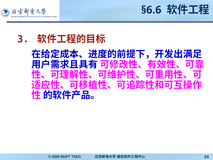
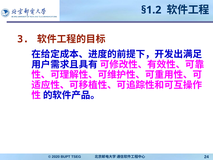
§6.6: §6.6 -> §1.2 (151, 10)
